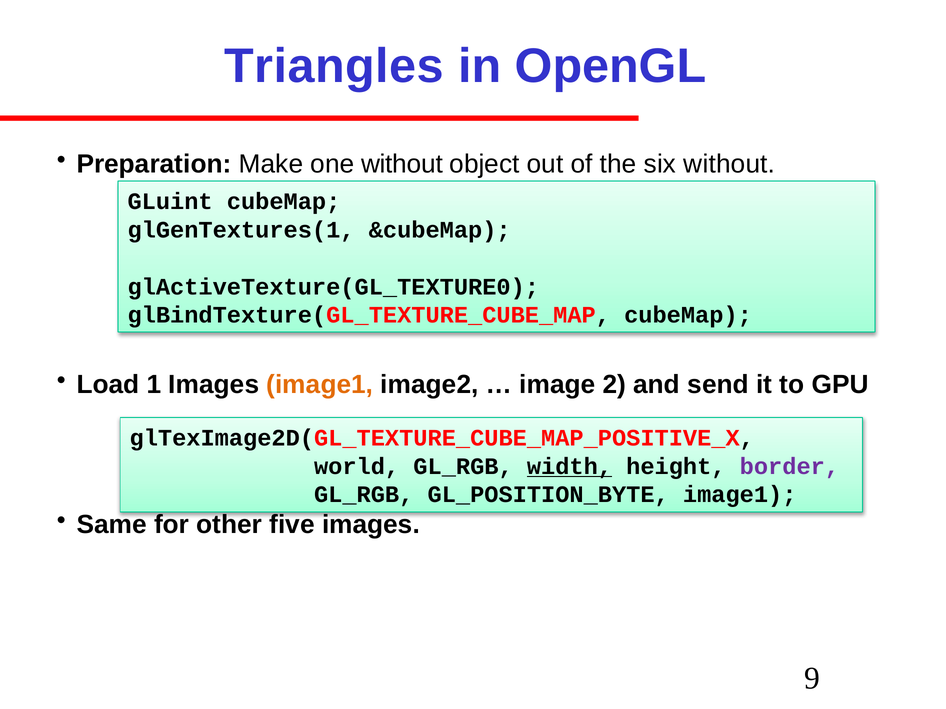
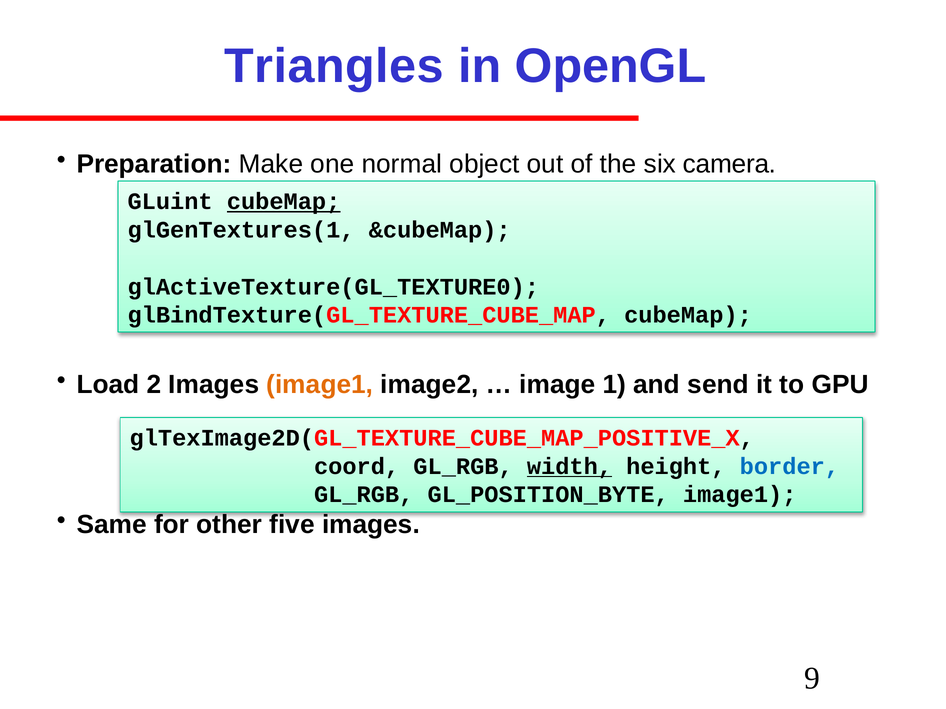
one without: without -> normal (402, 164)
six without: without -> camera (730, 164)
cubeMap underline: none -> present (284, 202)
1: 1 -> 2 (154, 385)
2: 2 -> 1 (614, 385)
world: world -> coord (357, 467)
border colour: purple -> blue (789, 467)
